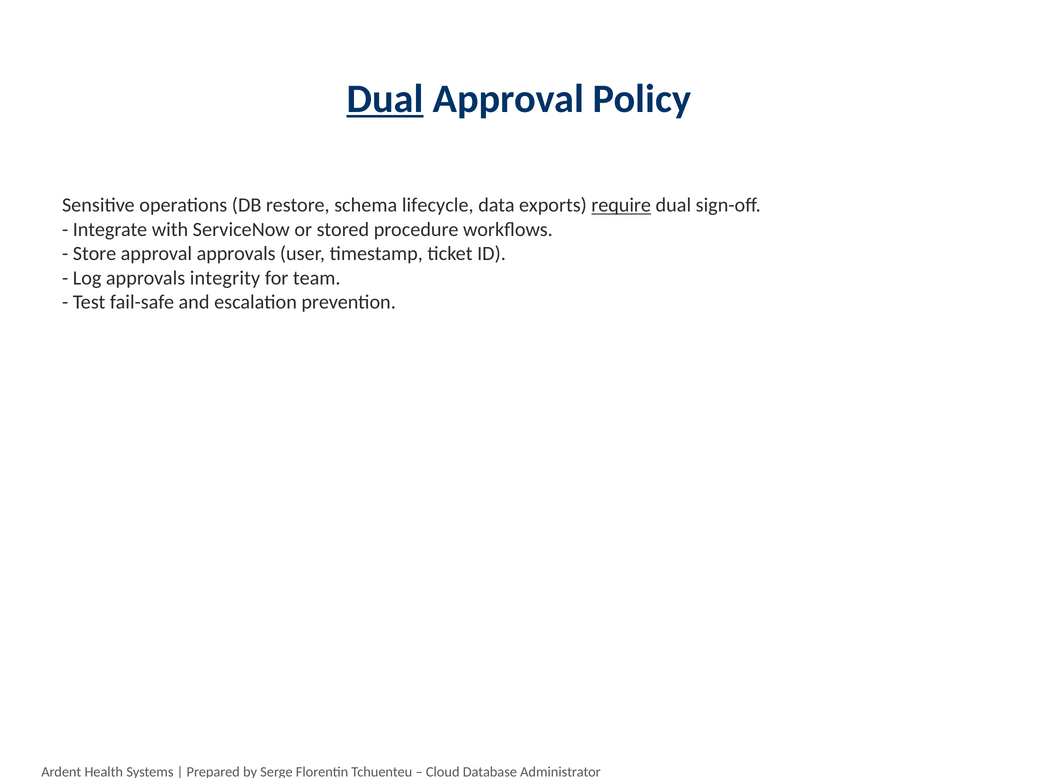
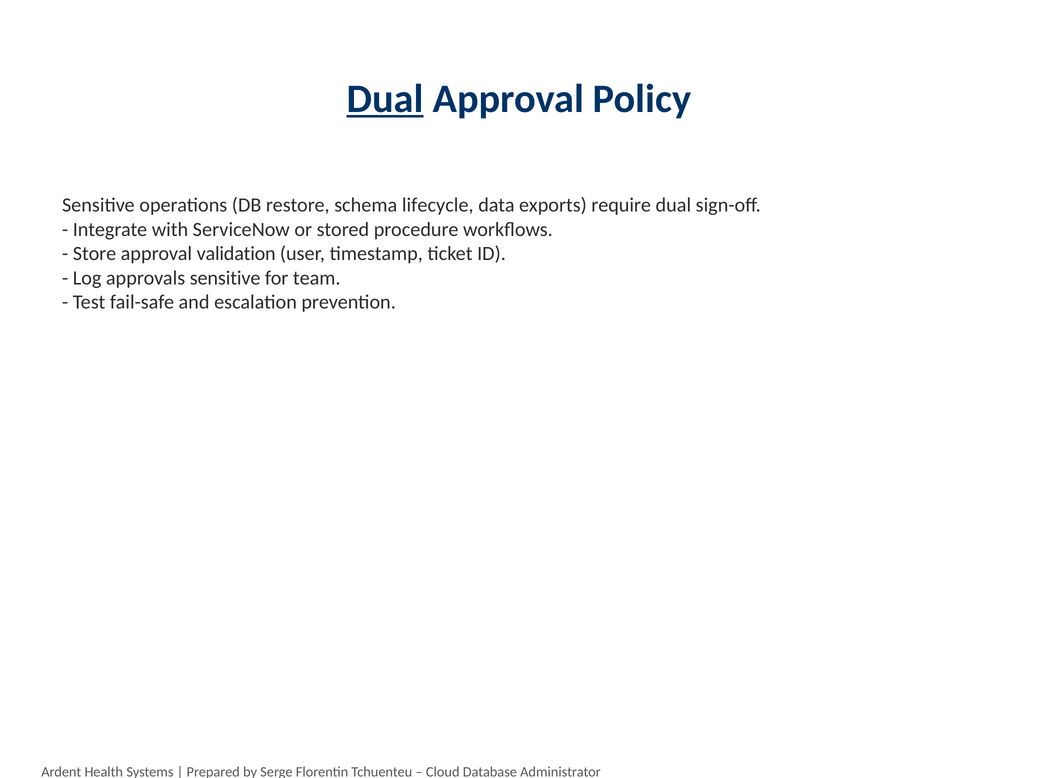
require underline: present -> none (621, 205)
approval approvals: approvals -> validation (236, 254)
approvals integrity: integrity -> sensitive (225, 278)
